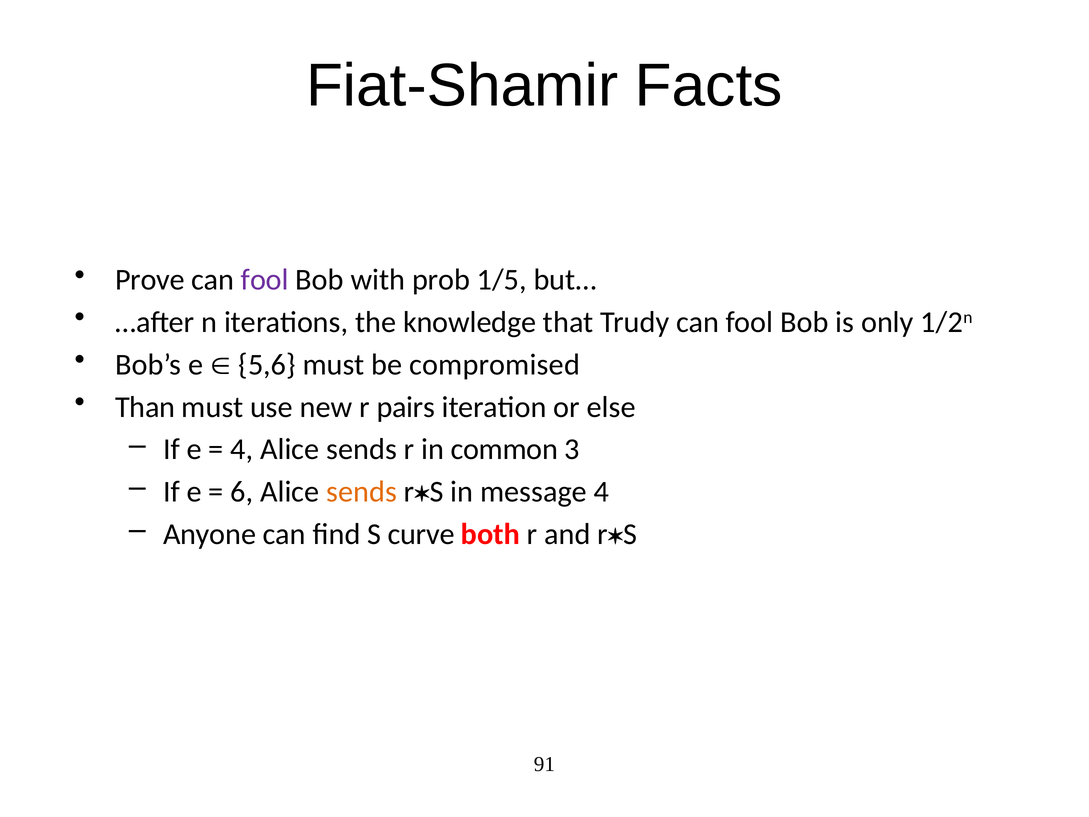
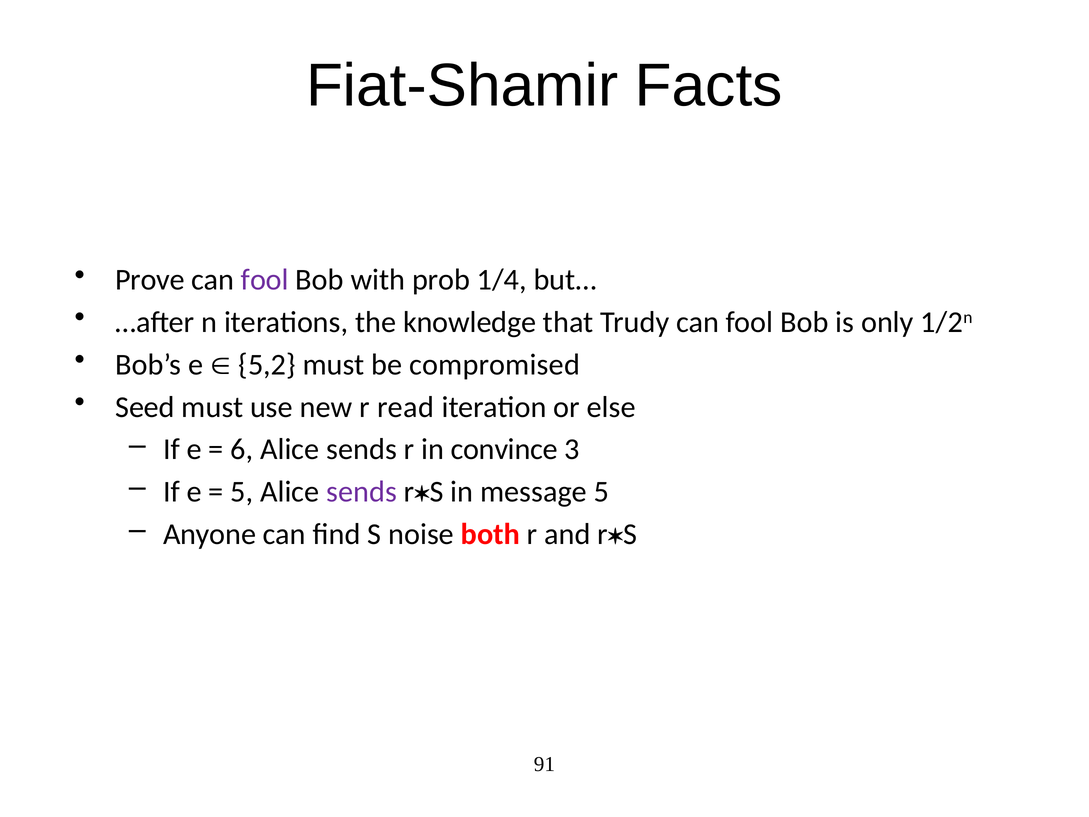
1/5: 1/5 -> 1/4 (502, 280)
5,6: 5,6 -> 5,2 (267, 365)
Than: Than -> Seed (145, 407)
pairs: pairs -> read (405, 407)
4: 4 -> 6 (242, 449)
common: common -> convince (504, 449)
6: 6 -> 5 (242, 492)
sends colour: orange -> purple (362, 492)
message 4: 4 -> 5 (601, 492)
curve: curve -> noise (421, 534)
